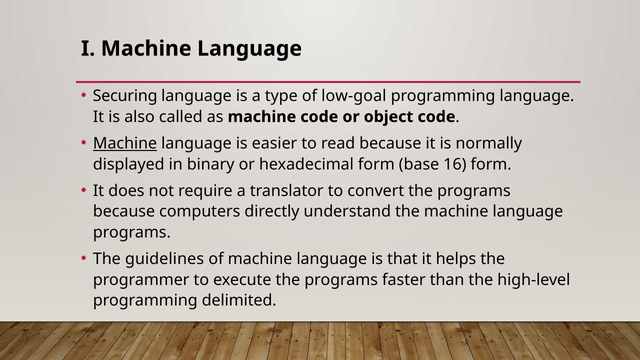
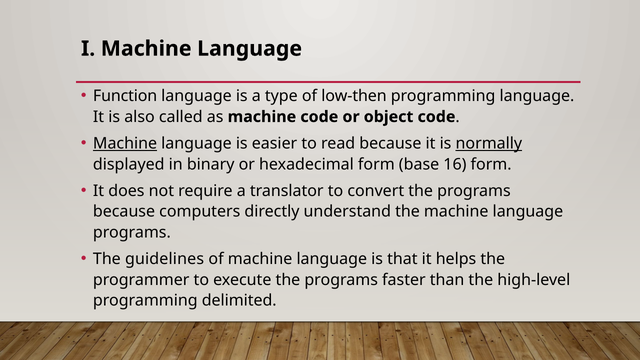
Securing: Securing -> Function (125, 96)
low-goal: low-goal -> low-then (354, 96)
normally underline: none -> present (489, 143)
